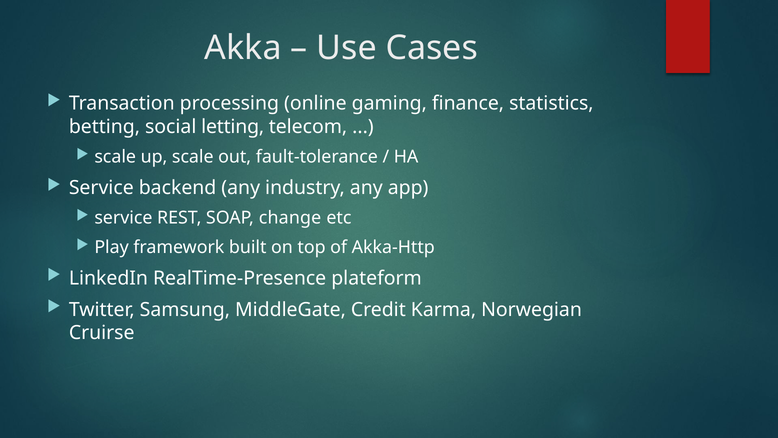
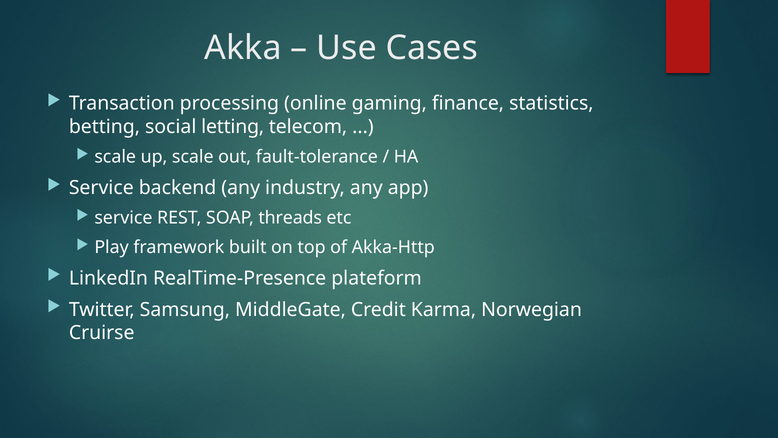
change: change -> threads (290, 218)
